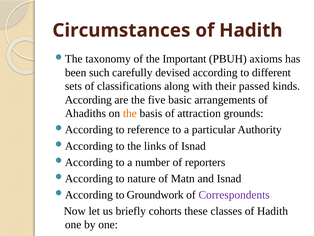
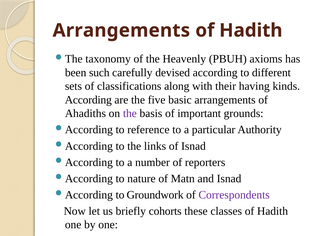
Circumstances: Circumstances -> Arrangements (121, 30)
Important: Important -> Heavenly (184, 59)
passed: passed -> having (254, 86)
the colour: orange -> purple (130, 113)
attraction: attraction -> important (199, 113)
